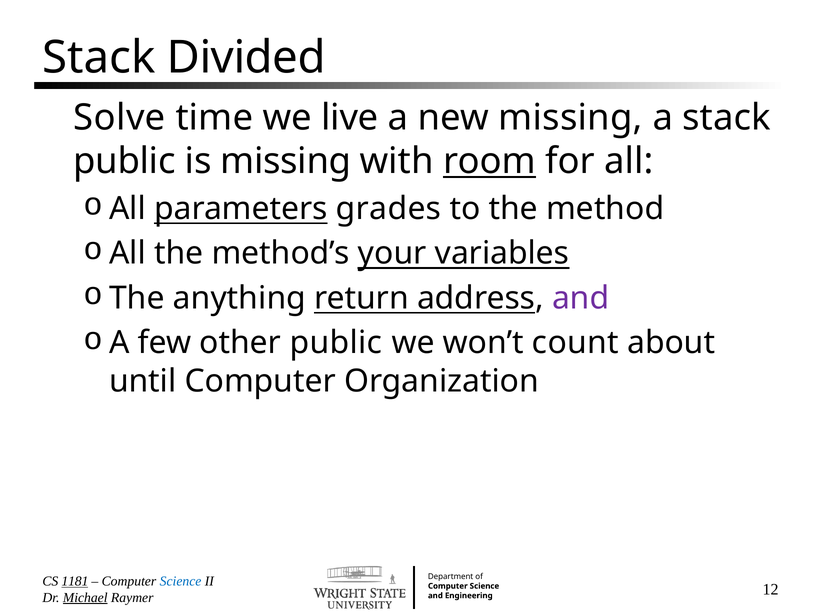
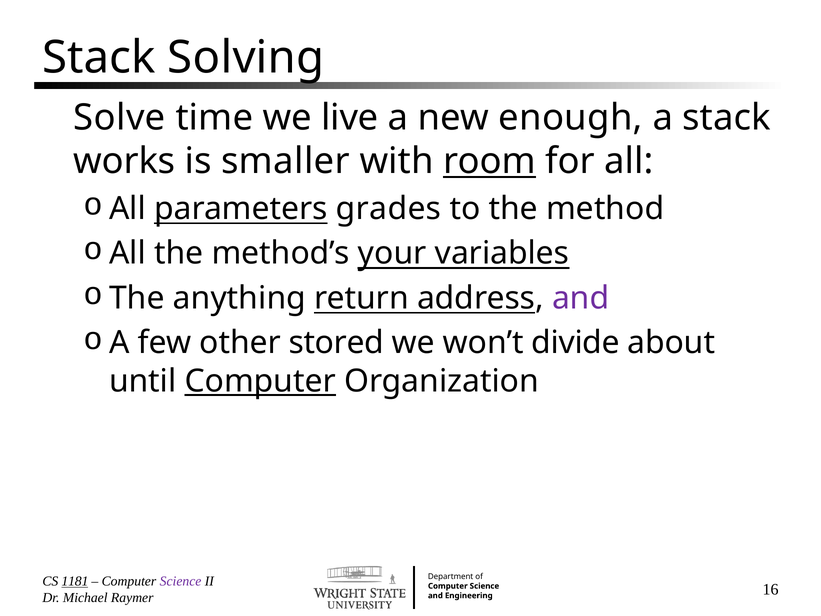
Divided: Divided -> Solving (246, 58)
new missing: missing -> enough (570, 118)
public: public -> works (124, 161)
is missing: missing -> smaller (285, 161)
other public: public -> stored (336, 343)
count: count -> divide (576, 343)
Computer underline: none -> present (260, 381)
Science colour: blue -> purple (181, 581)
Michael underline: present -> none (85, 598)
12: 12 -> 16 (771, 589)
